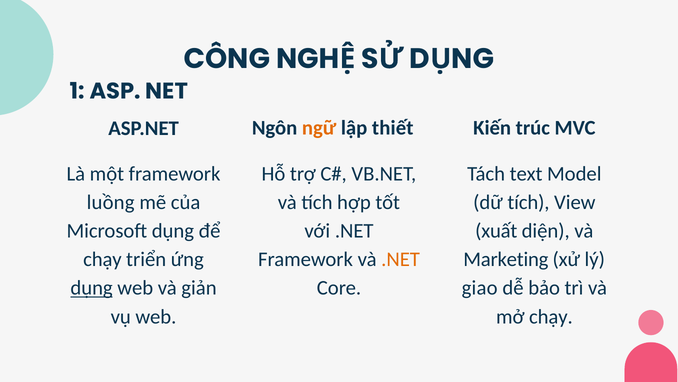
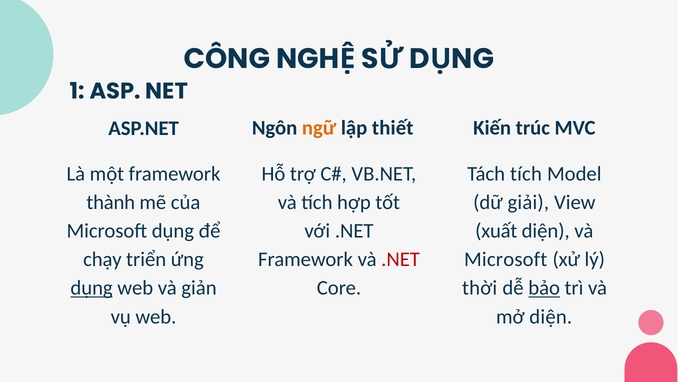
Tách text: text -> tích (526, 173)
luồng: luồng -> thành (111, 202)
dữ tích: tích -> giải (528, 202)
.NET colour: orange -> red (401, 259)
Marketing: Marketing -> Microsoft (506, 259)
giao: giao -> thời (480, 288)
bảo underline: none -> present (544, 288)
mở chạy: chạy -> diện (551, 316)
